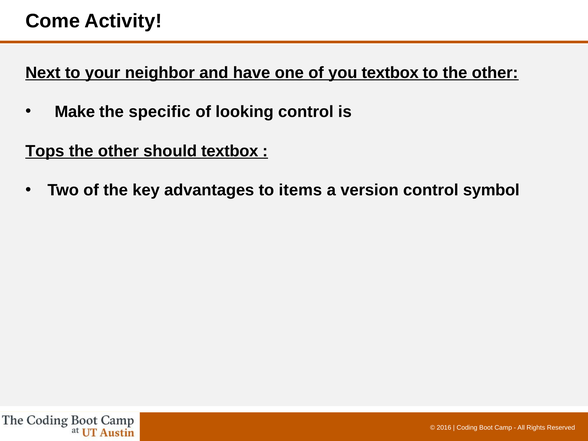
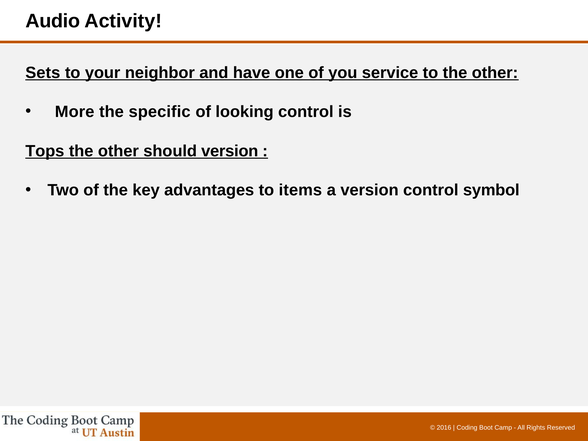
Come: Come -> Audio (53, 21)
Next: Next -> Sets (43, 73)
you textbox: textbox -> service (390, 73)
Make: Make -> More (75, 112)
should textbox: textbox -> version (230, 151)
